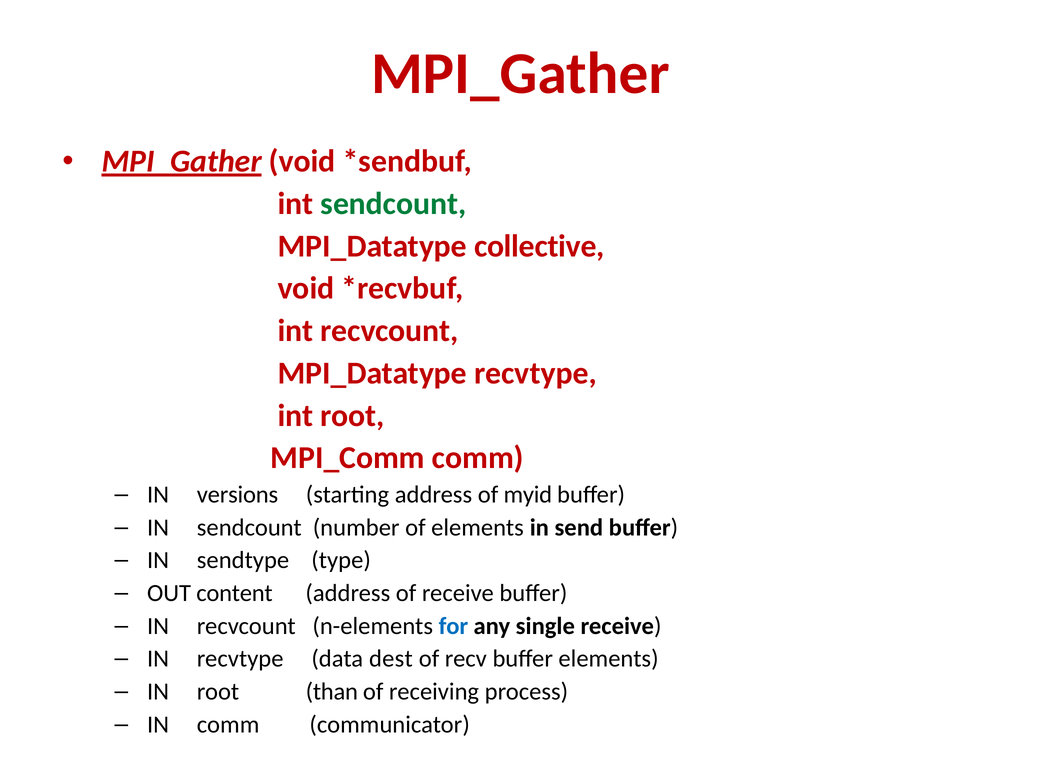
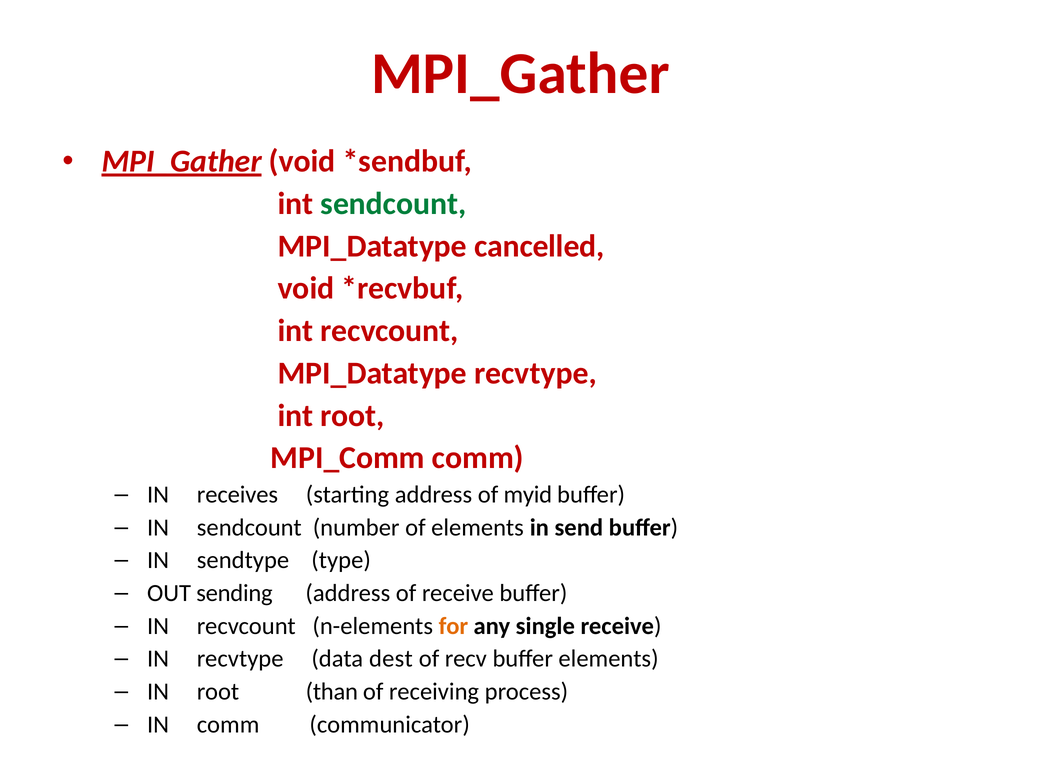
collective: collective -> cancelled (539, 246)
versions: versions -> receives (237, 495)
content: content -> sending (234, 593)
for colour: blue -> orange (453, 626)
